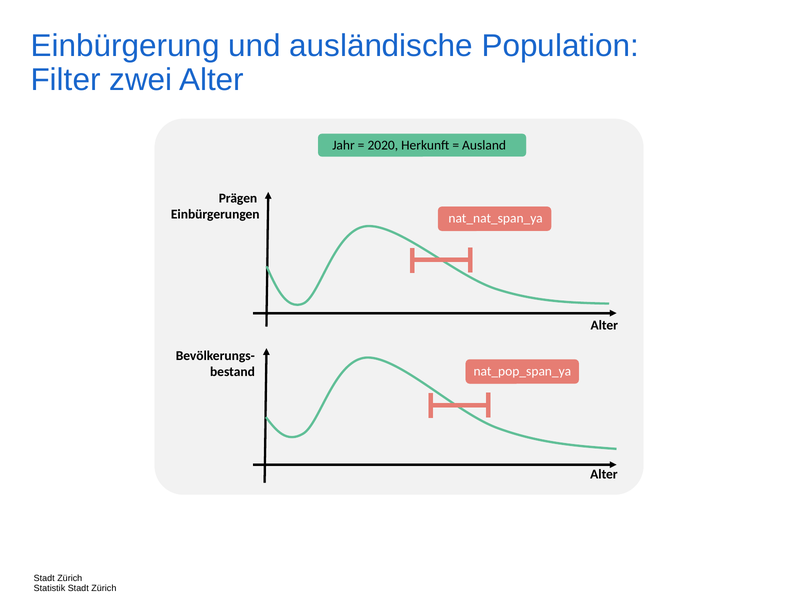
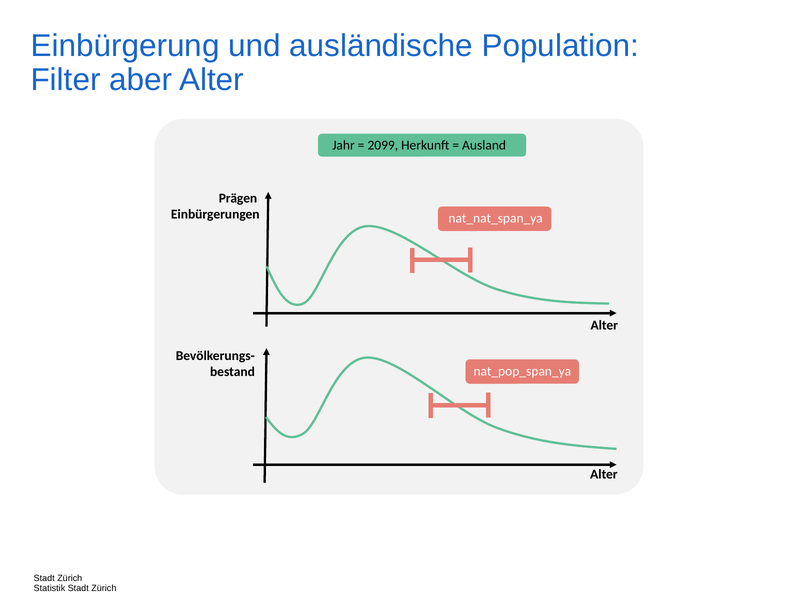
zwei: zwei -> aber (141, 80)
2020: 2020 -> 2099 (383, 145)
